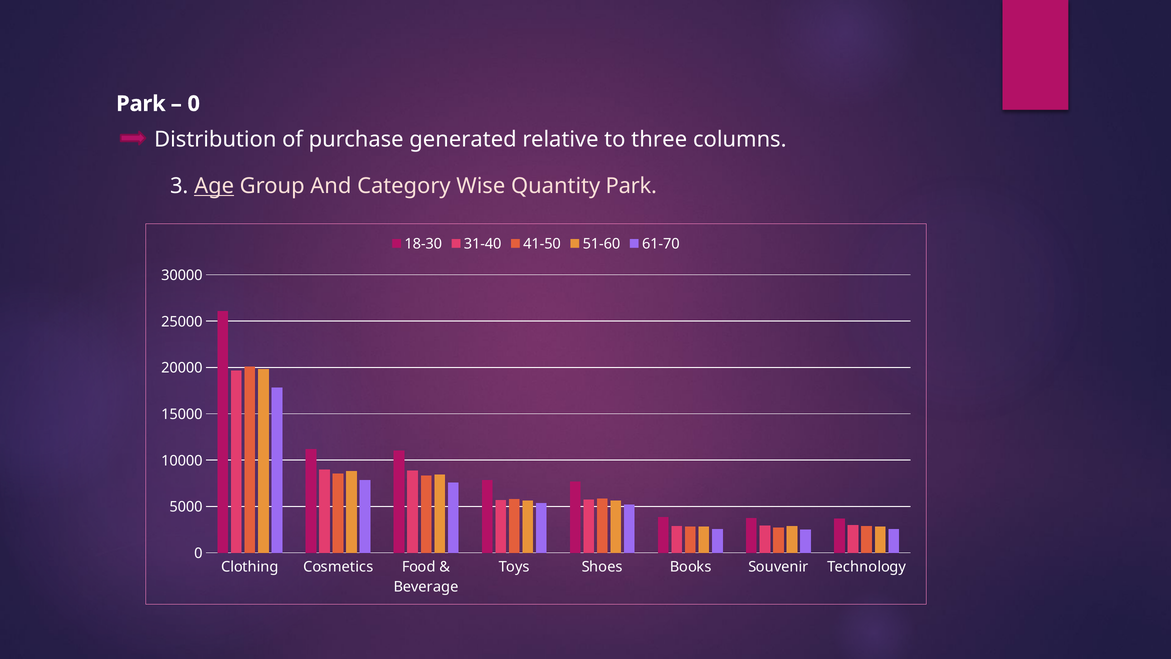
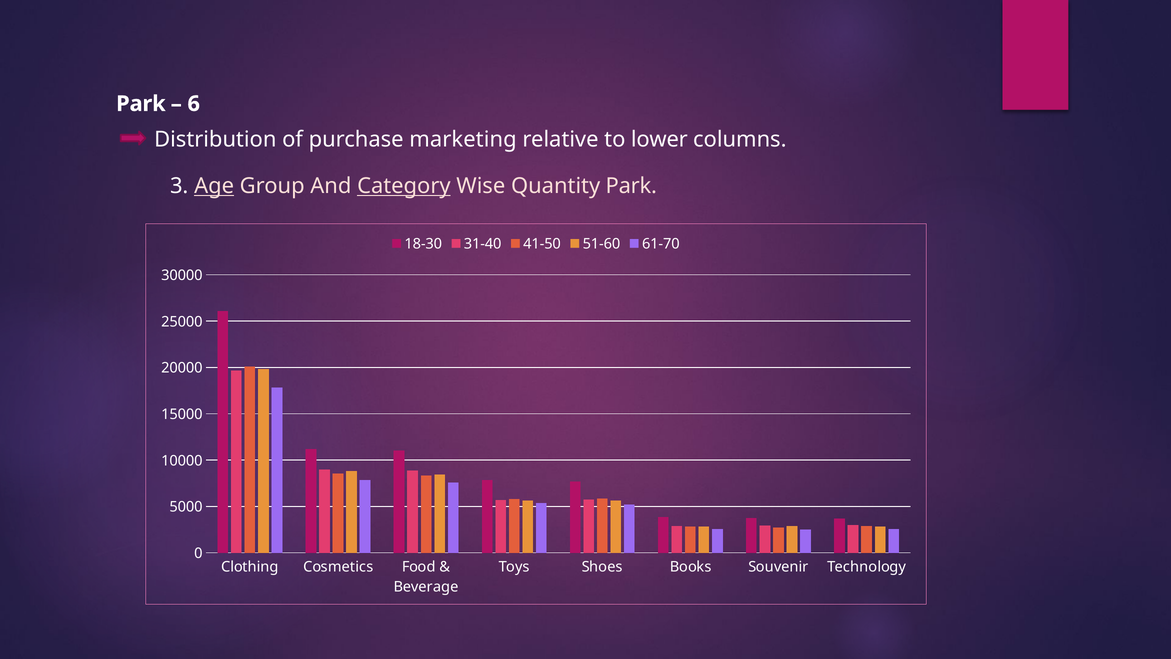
0: 0 -> 6 (194, 104)
generated: generated -> marketing (463, 139)
three: three -> lower (659, 139)
Category underline: none -> present (404, 186)
